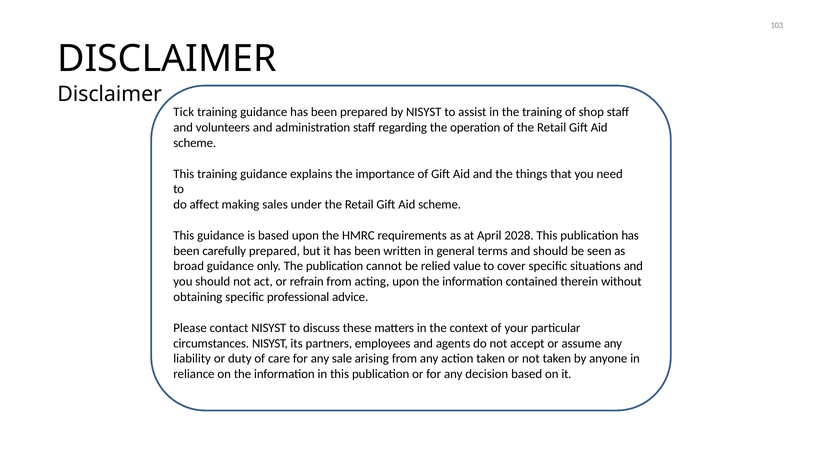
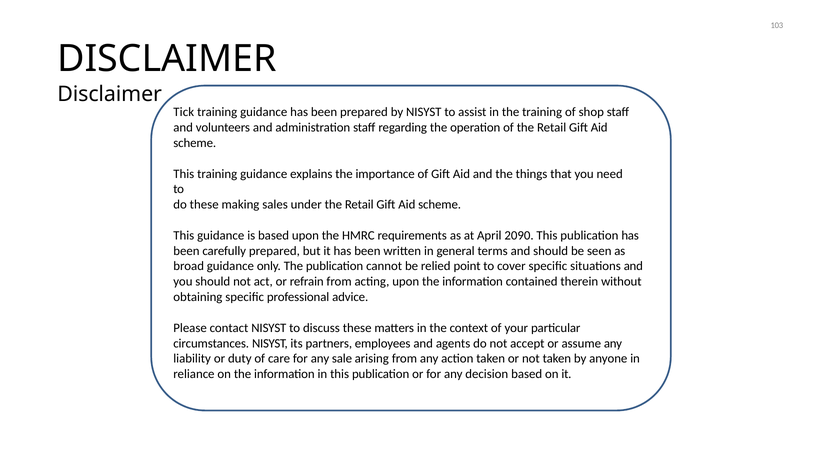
do affect: affect -> these (204, 205)
2028: 2028 -> 2090 (519, 236)
value: value -> point (467, 266)
